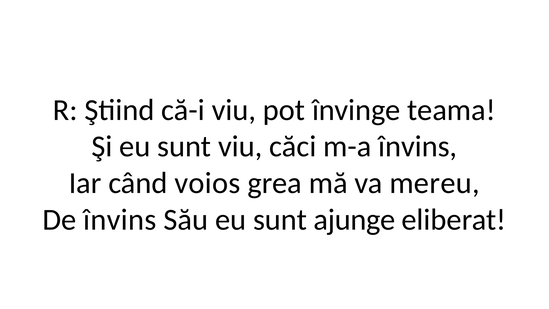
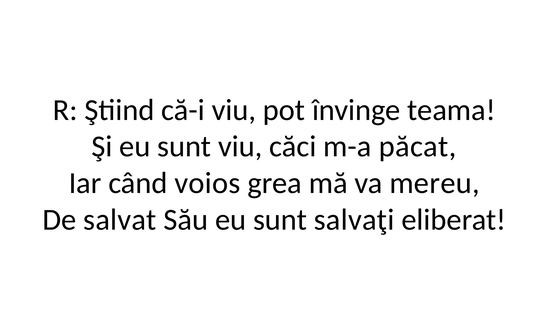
m-a învins: învins -> păcat (418, 146)
De învins: învins -> salvat (120, 220)
ajunge: ajunge -> salvaţi (354, 220)
